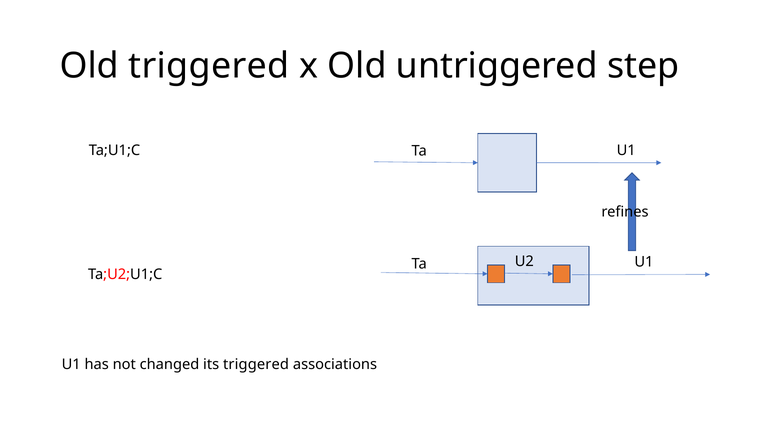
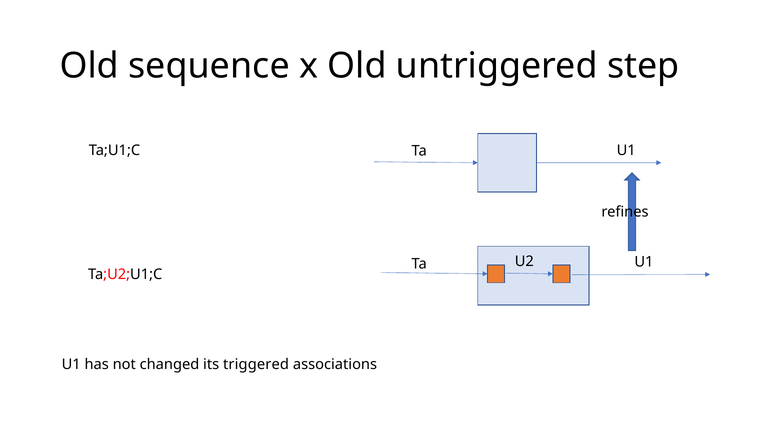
Old triggered: triggered -> sequence (209, 66)
